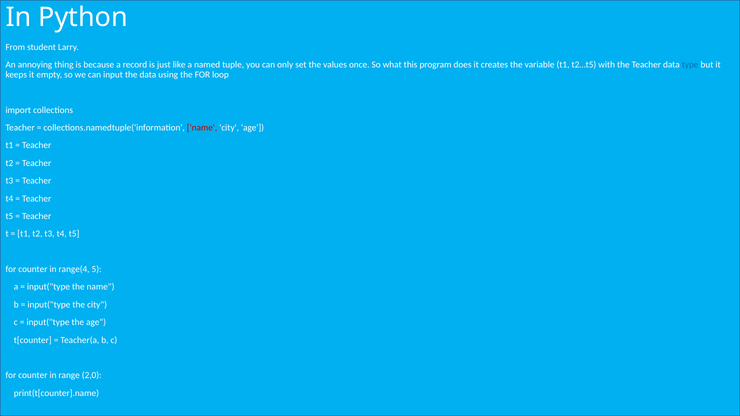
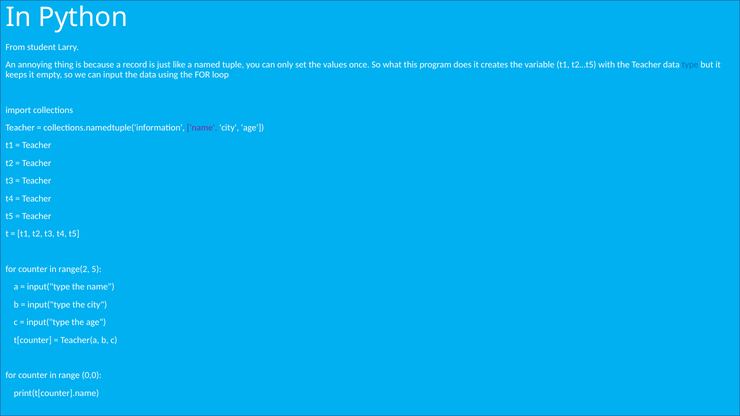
name colour: red -> purple (202, 128)
range(4: range(4 -> range(2 (74, 269)
2,0: 2,0 -> 0,0 (92, 376)
